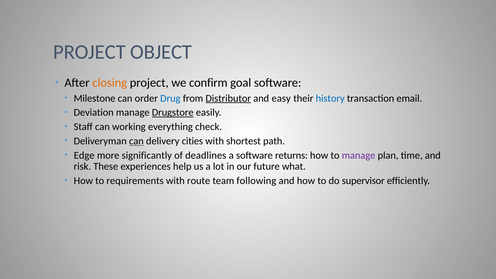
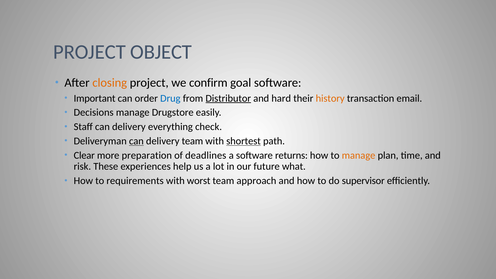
Milestone: Milestone -> Important (95, 98)
easy: easy -> hard (281, 98)
history colour: blue -> orange (330, 98)
Deviation: Deviation -> Decisions (94, 113)
Drugstore underline: present -> none (173, 113)
Staff can working: working -> delivery (129, 127)
delivery cities: cities -> team (192, 141)
shortest underline: none -> present (244, 141)
Edge: Edge -> Clear (84, 155)
significantly: significantly -> preparation (147, 155)
manage colour: purple -> orange (359, 155)
route: route -> worst (199, 181)
following: following -> approach (256, 181)
